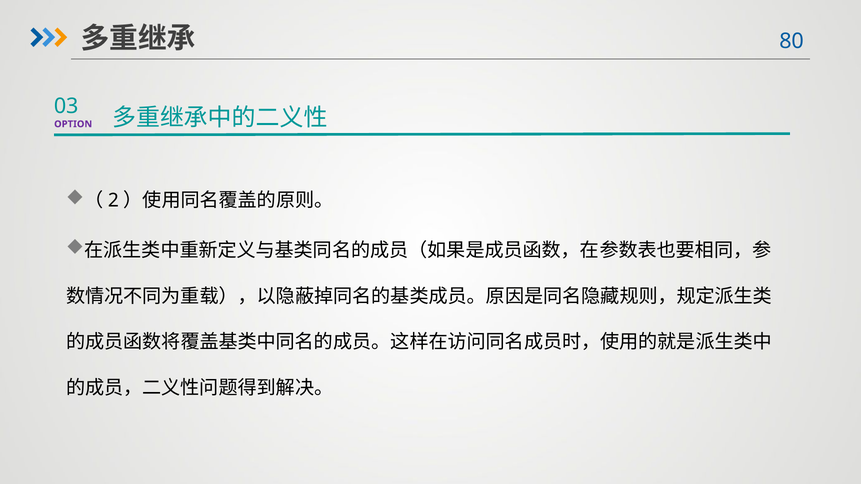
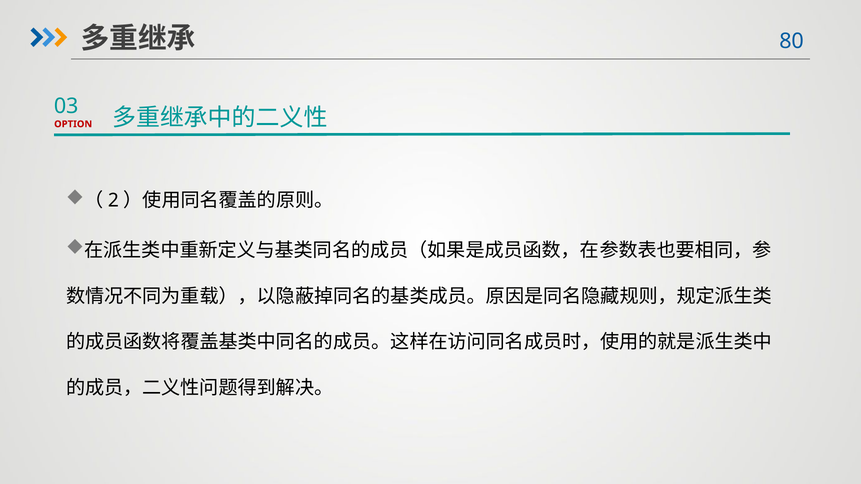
OPTION colour: purple -> red (73, 124)
